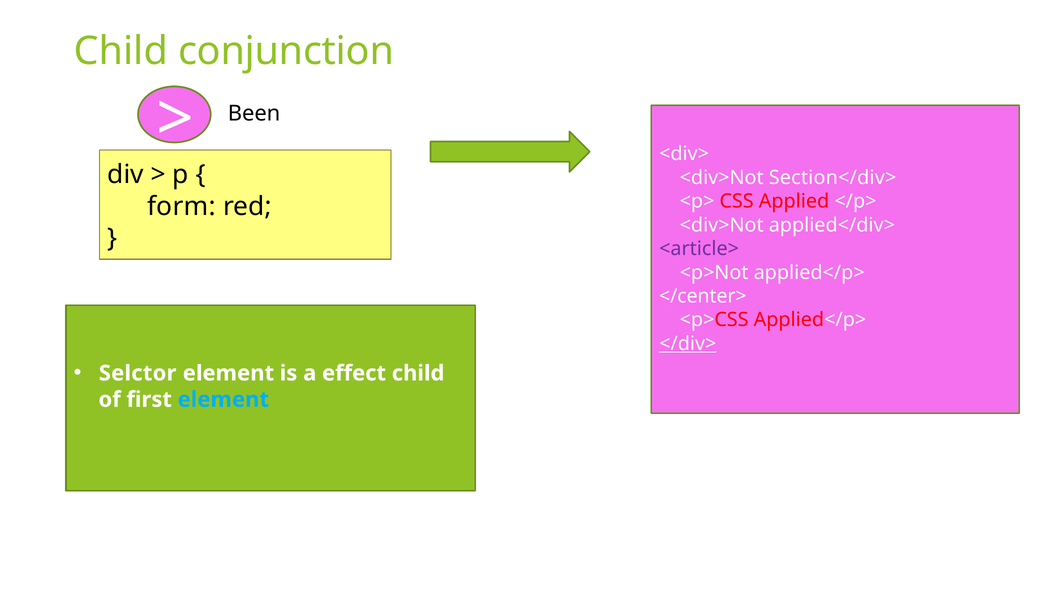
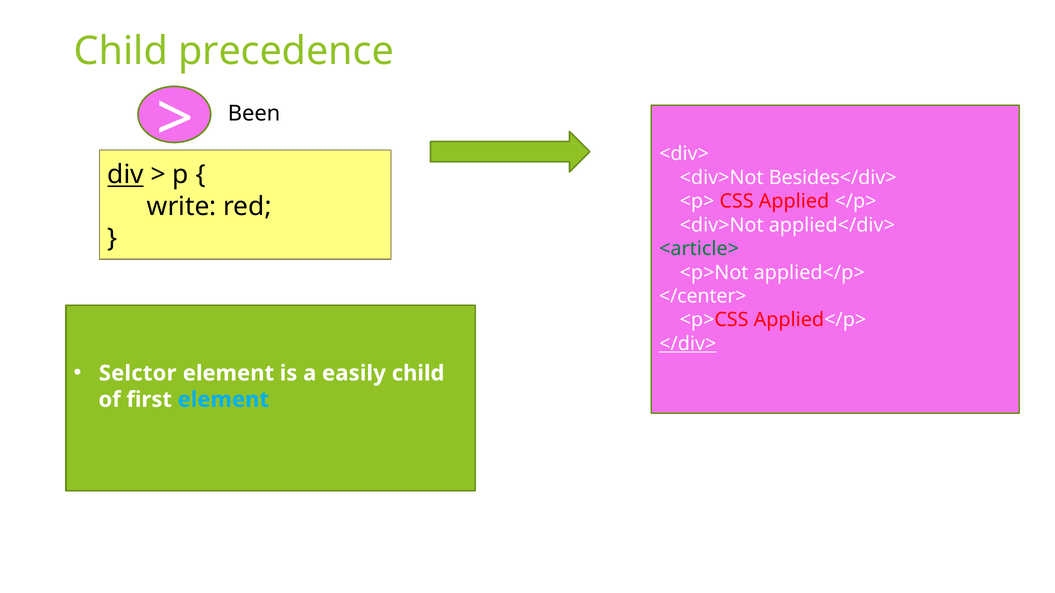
conjunction: conjunction -> precedence (286, 51)
div underline: none -> present (126, 175)
Section</div>: Section</div> -> Besides</div> (833, 178)
form: form -> write (182, 207)
<article> colour: purple -> green (699, 249)
effect: effect -> easily (354, 374)
